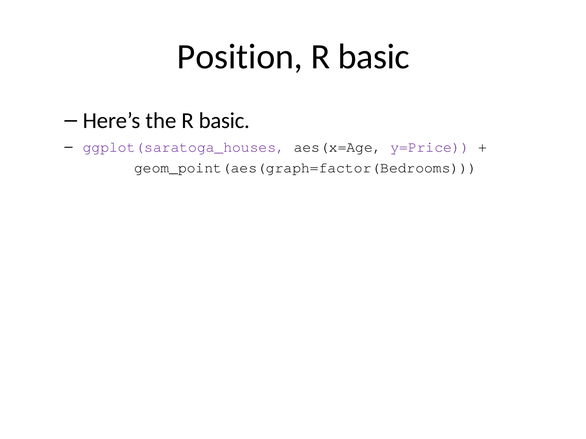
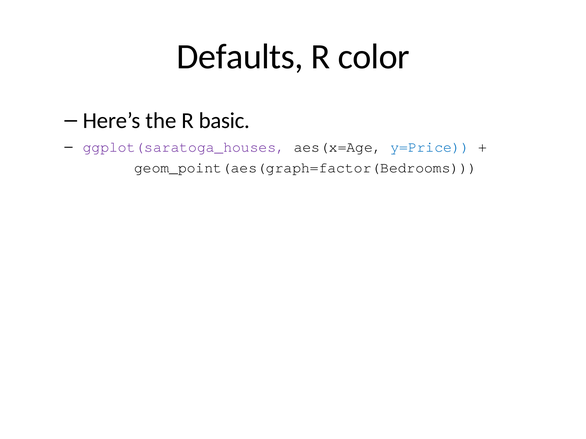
Position: Position -> Defaults (240, 57)
basic: basic -> color (374, 57)
y=Price colour: purple -> blue (430, 147)
